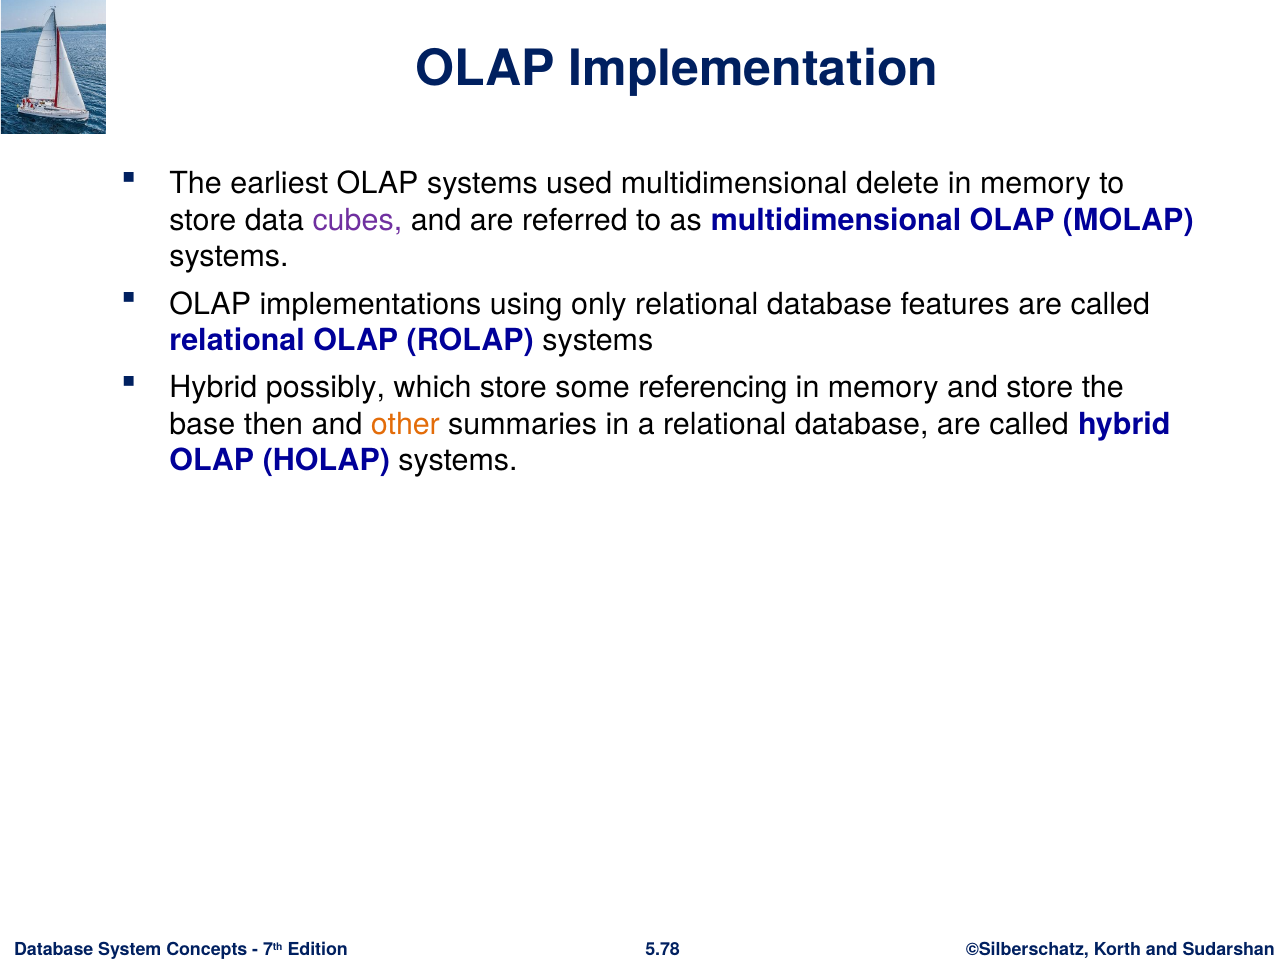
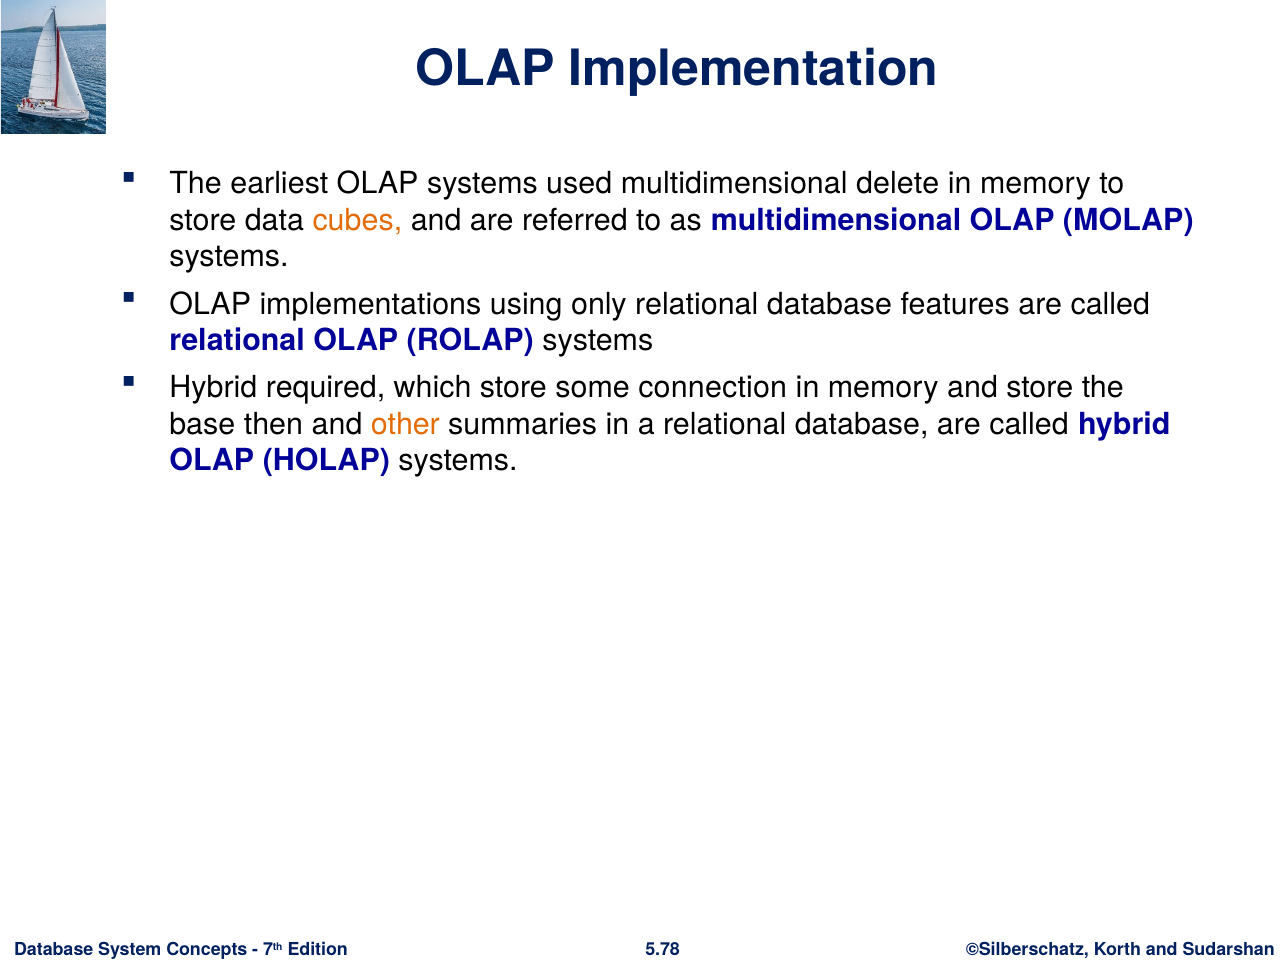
cubes colour: purple -> orange (357, 220)
possibly: possibly -> required (326, 388)
referencing: referencing -> connection (713, 388)
